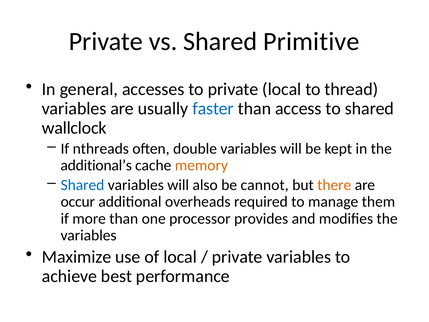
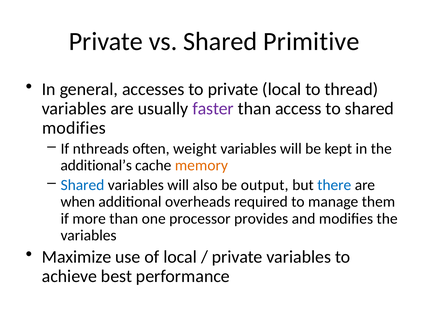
faster colour: blue -> purple (213, 108)
wallclock: wallclock -> modifies (74, 128)
double: double -> weight (195, 149)
cannot: cannot -> output (265, 185)
there colour: orange -> blue (334, 185)
occur: occur -> when (78, 202)
